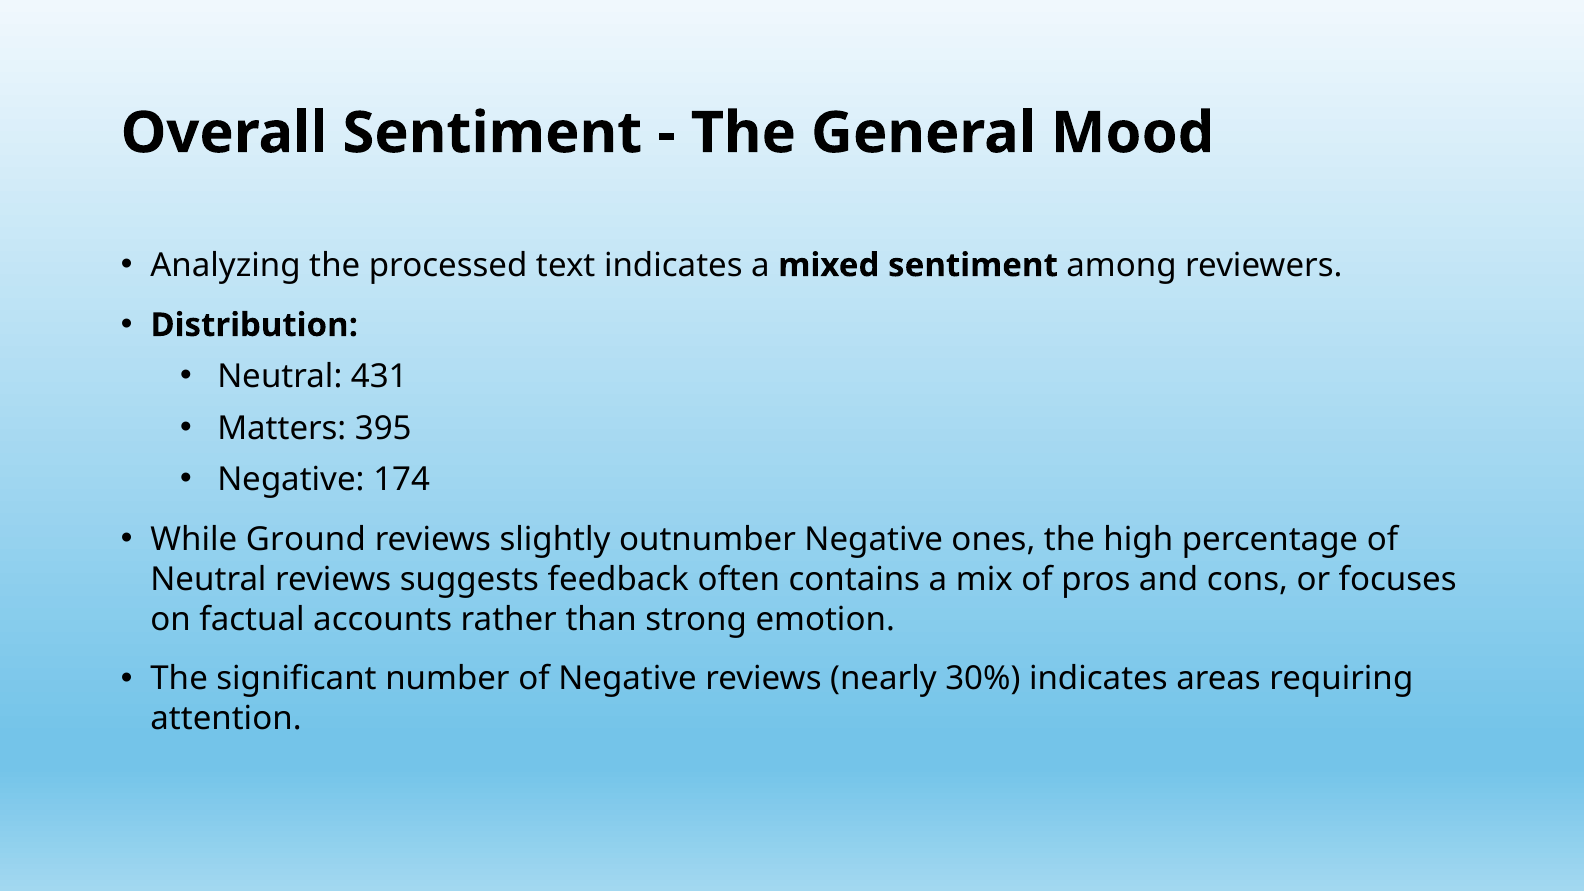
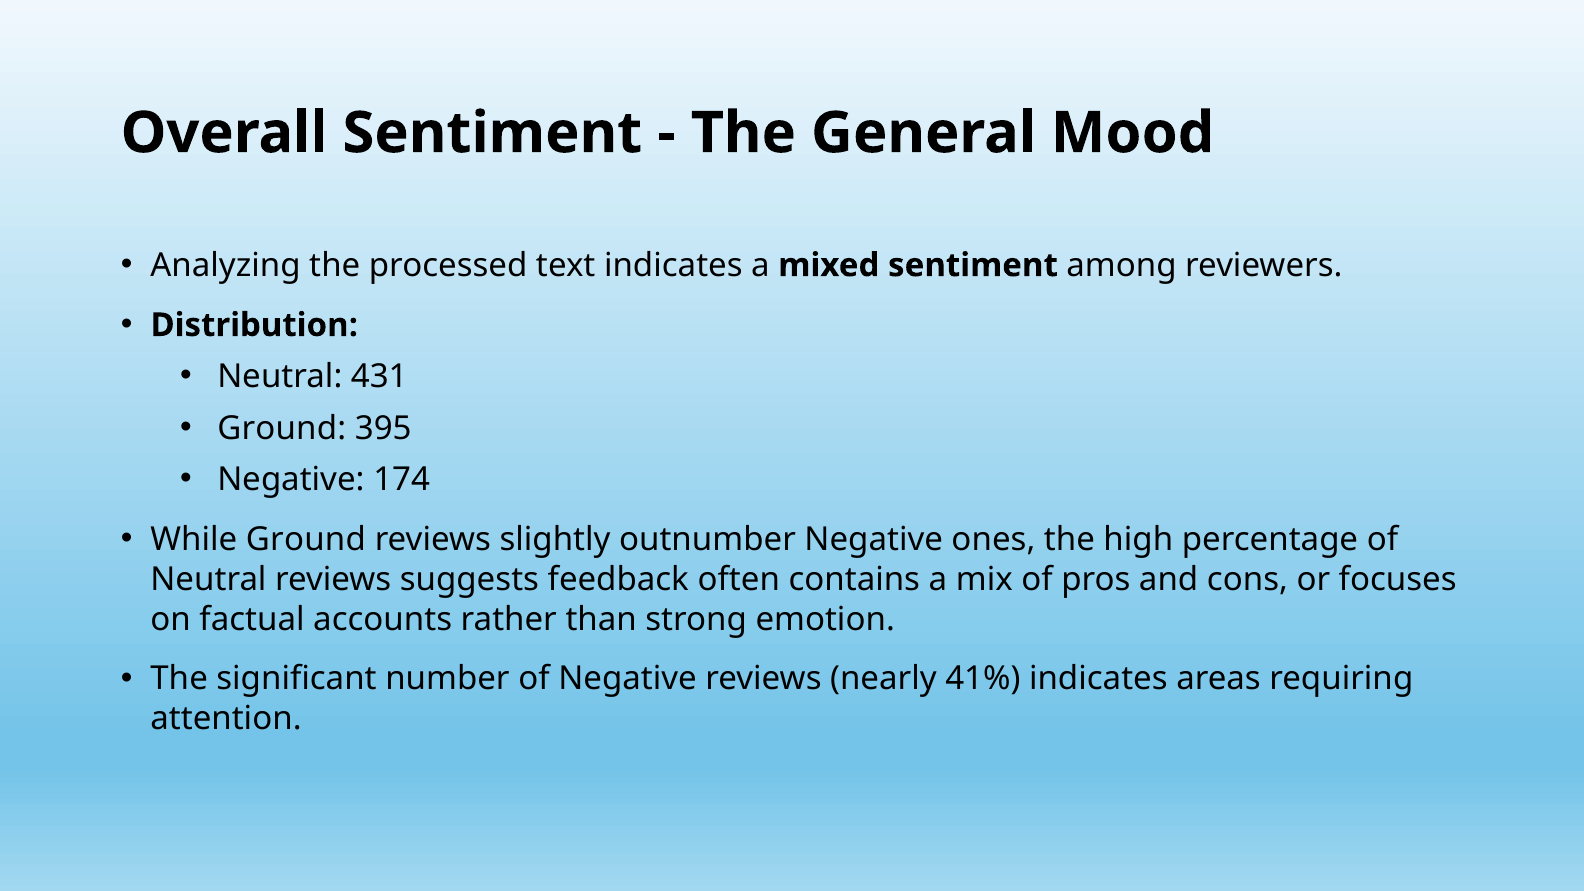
Matters: Matters -> Ground (282, 428)
30%: 30% -> 41% (983, 679)
